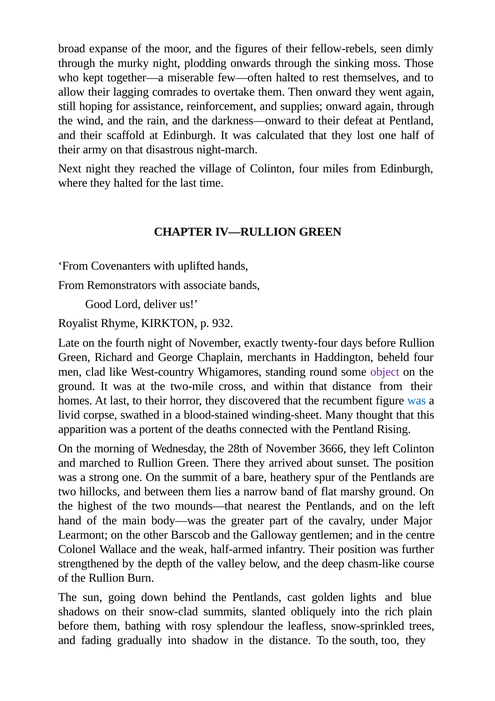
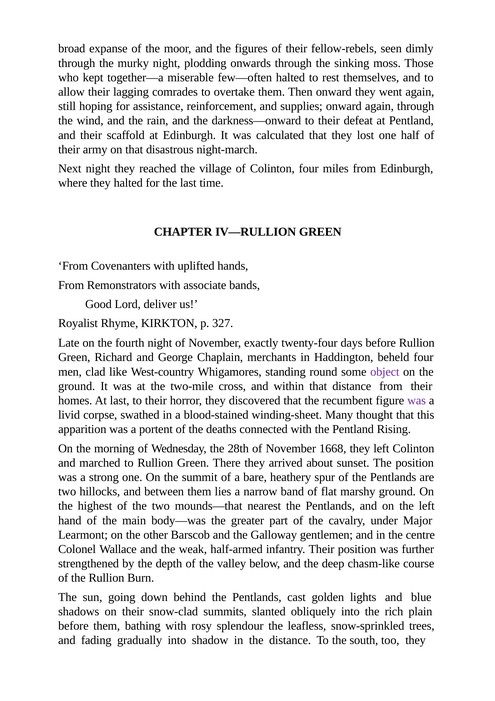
932: 932 -> 327 (223, 323)
was colour: blue -> purple (417, 400)
3666: 3666 -> 1668 (333, 448)
